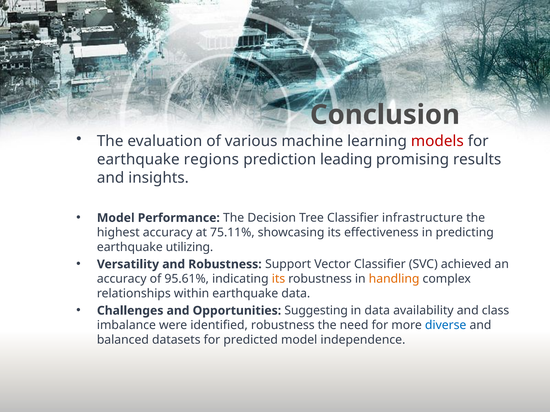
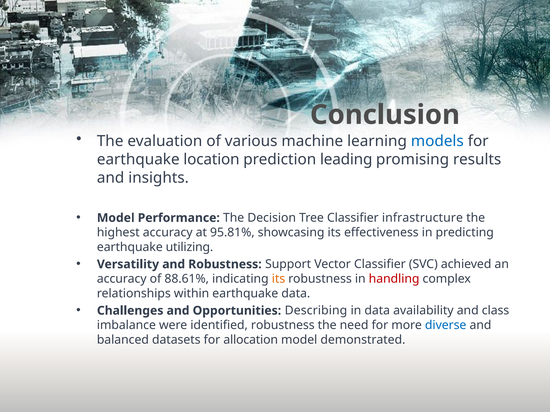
models colour: red -> blue (437, 141)
regions: regions -> location (212, 160)
75.11%: 75.11% -> 95.81% (232, 233)
95.61%: 95.61% -> 88.61% (187, 279)
handling colour: orange -> red (394, 279)
Suggesting: Suggesting -> Describing (316, 311)
predicted: predicted -> allocation (251, 340)
independence: independence -> demonstrated (363, 340)
